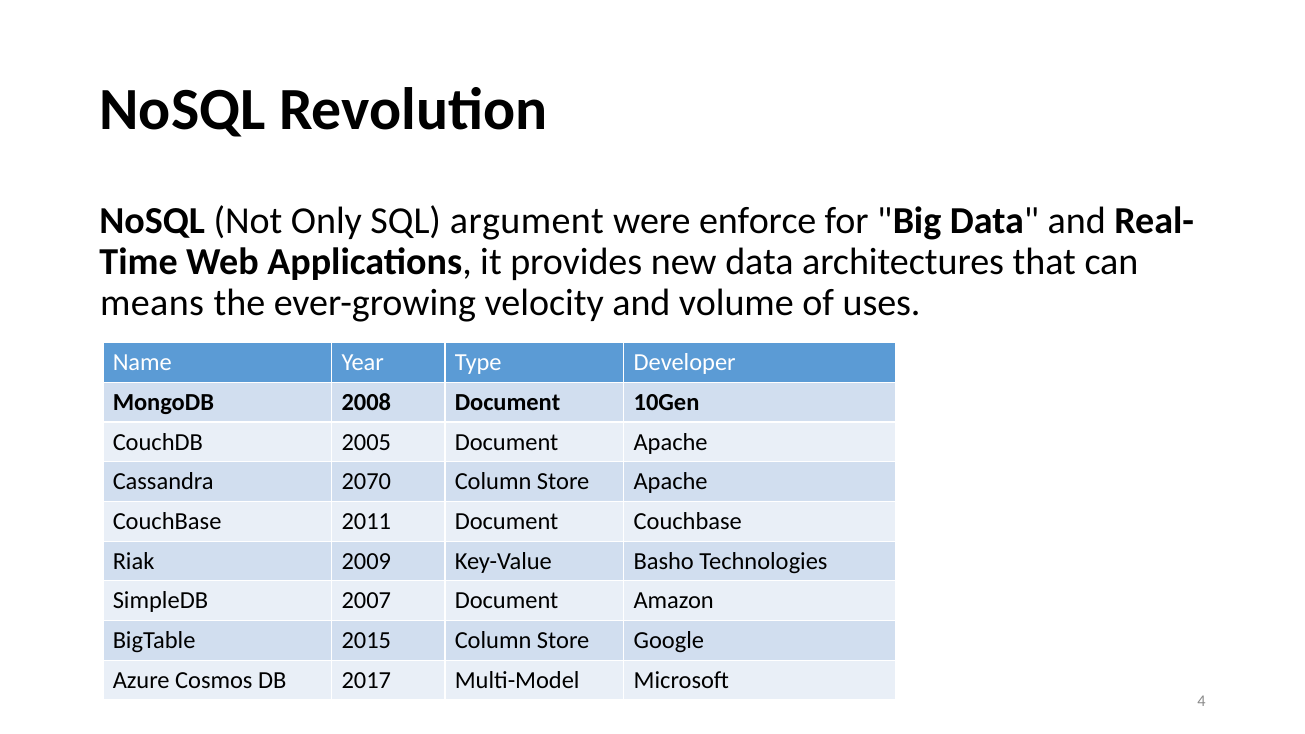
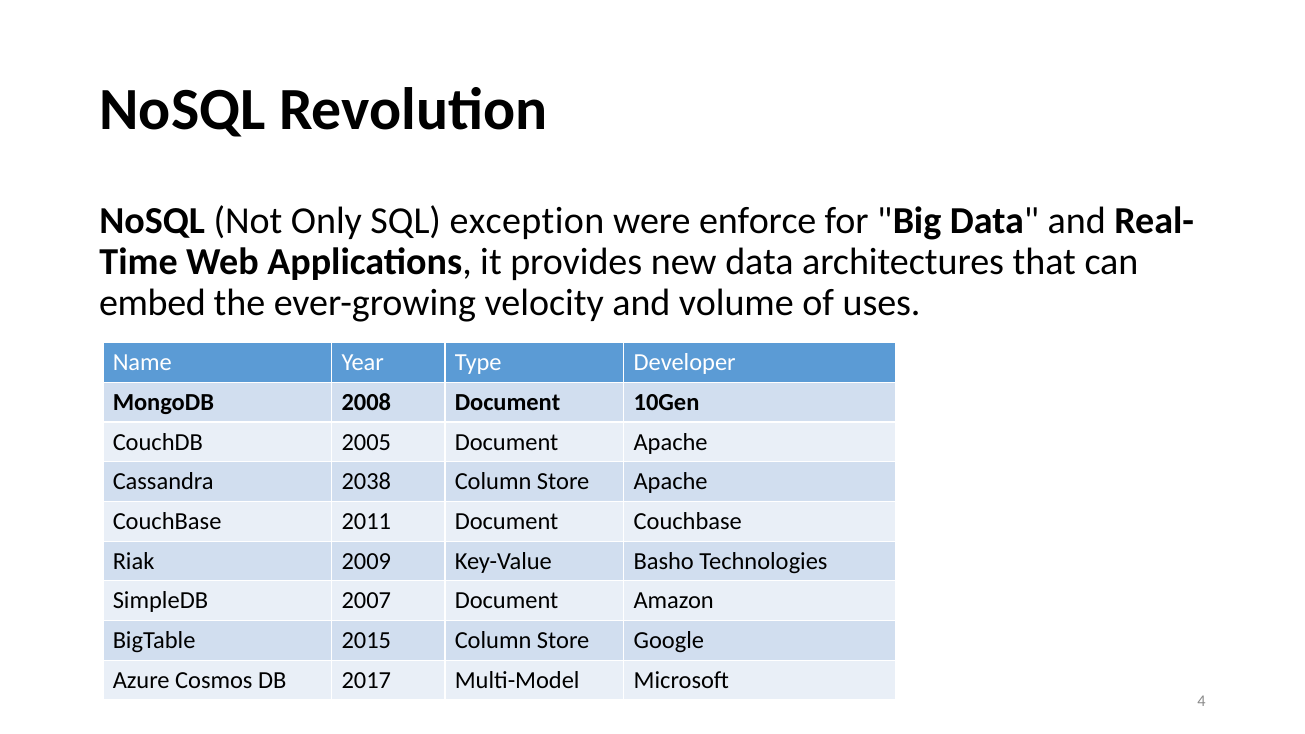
argument: argument -> exception (527, 221)
means: means -> embed (152, 303)
2070: 2070 -> 2038 (366, 482)
